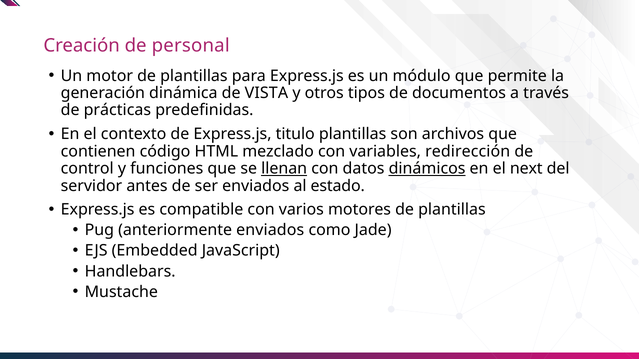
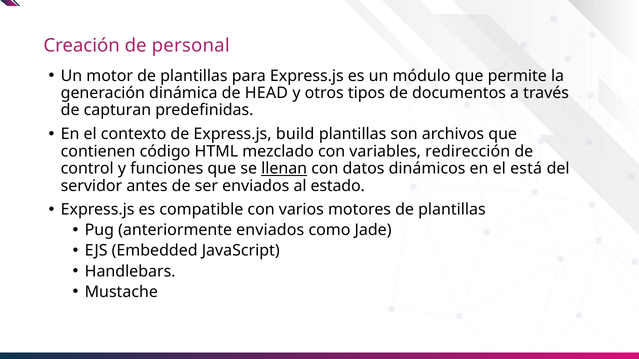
VISTA: VISTA -> HEAD (266, 93)
prácticas: prácticas -> capturan (117, 110)
titulo: titulo -> build (295, 134)
dinámicos underline: present -> none (427, 169)
next: next -> está (526, 169)
